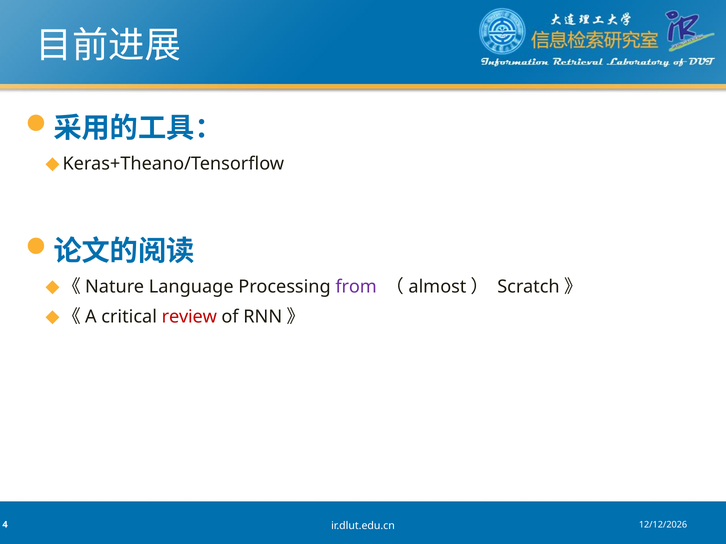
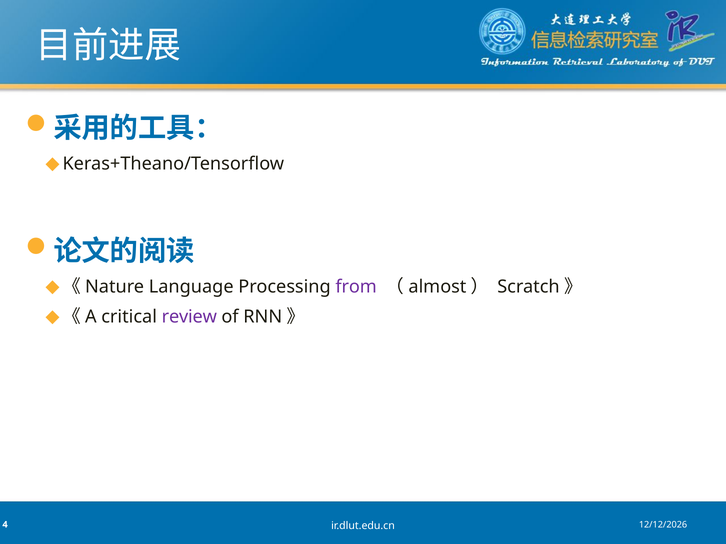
review colour: red -> purple (189, 317)
